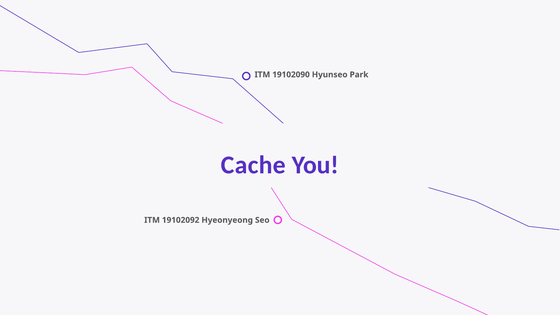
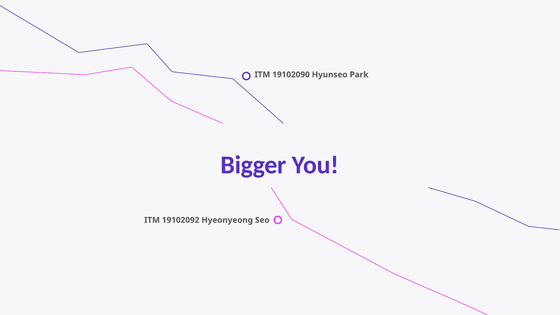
Cache: Cache -> Bigger (254, 165)
